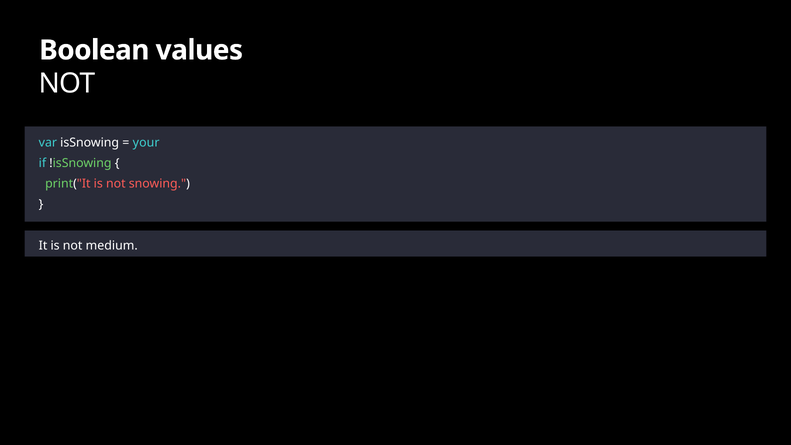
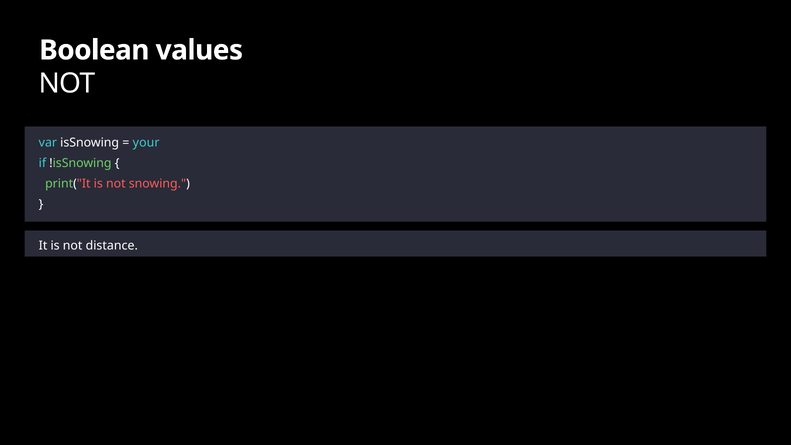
medium: medium -> distance (112, 246)
